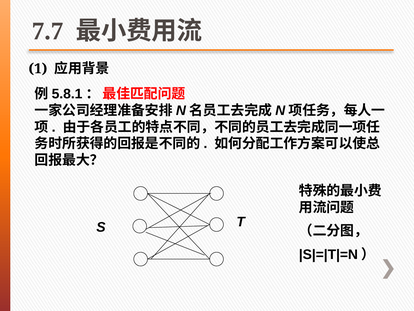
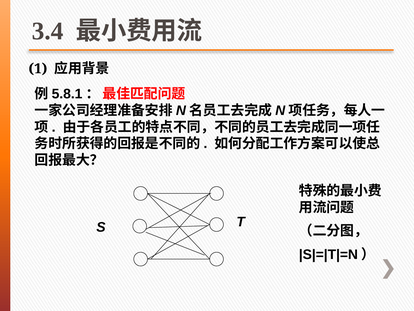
7.7: 7.7 -> 3.4 (48, 31)
